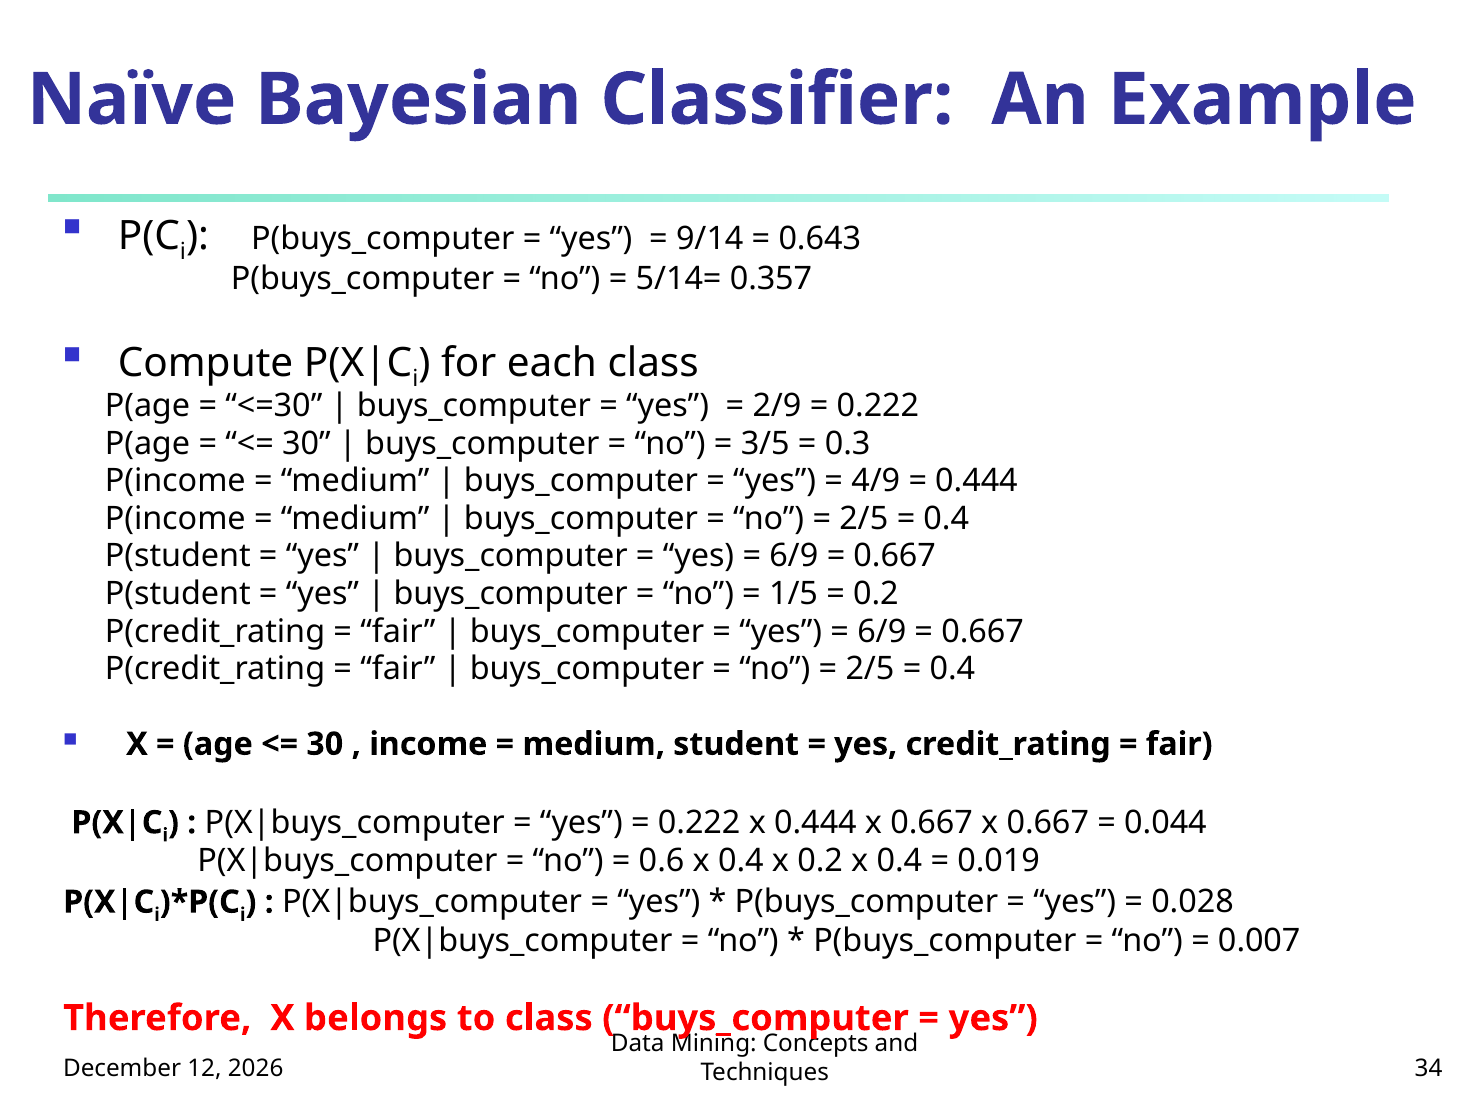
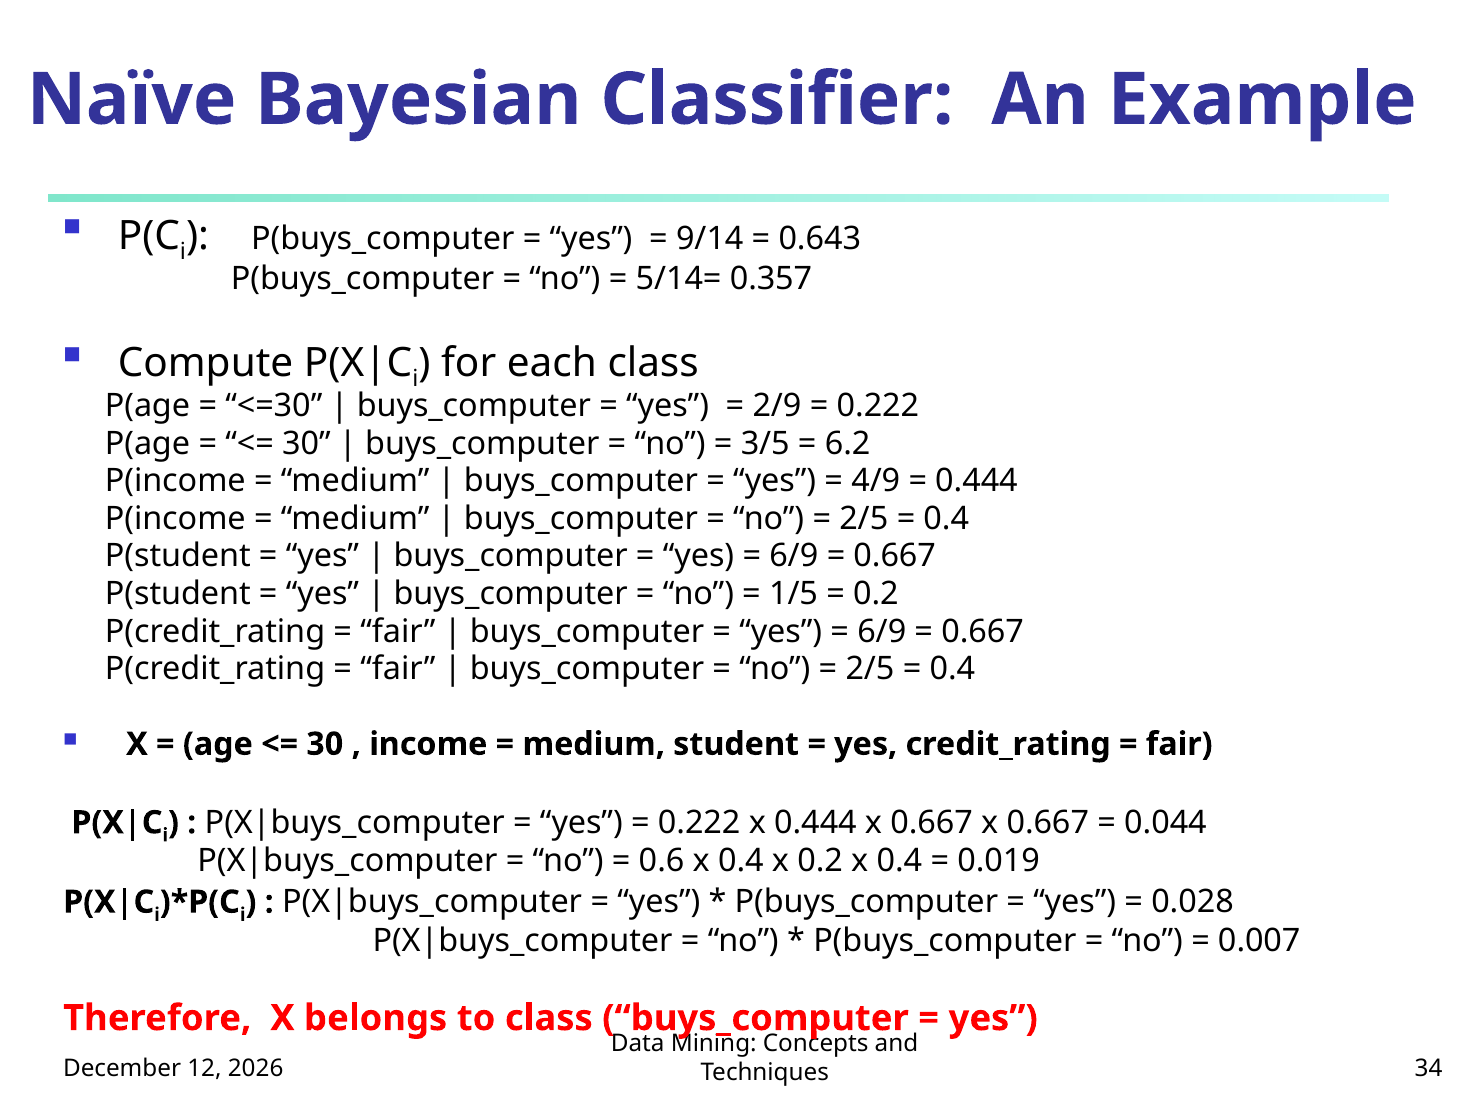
0.3: 0.3 -> 6.2 (848, 443)
